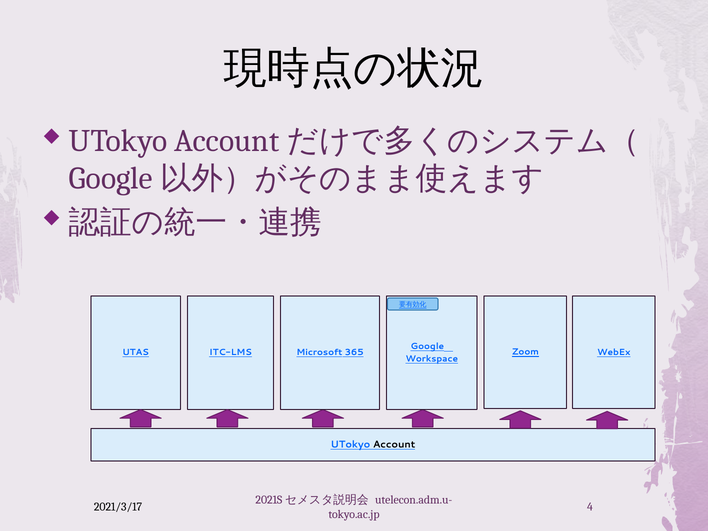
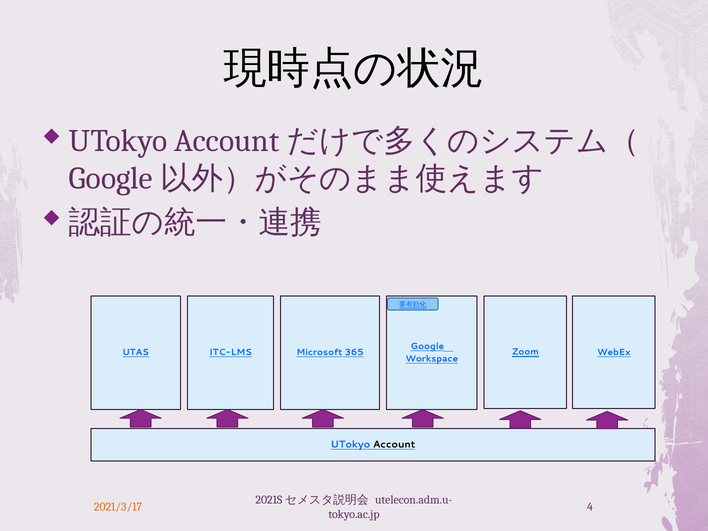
2021/3/17 colour: black -> orange (118, 507)
